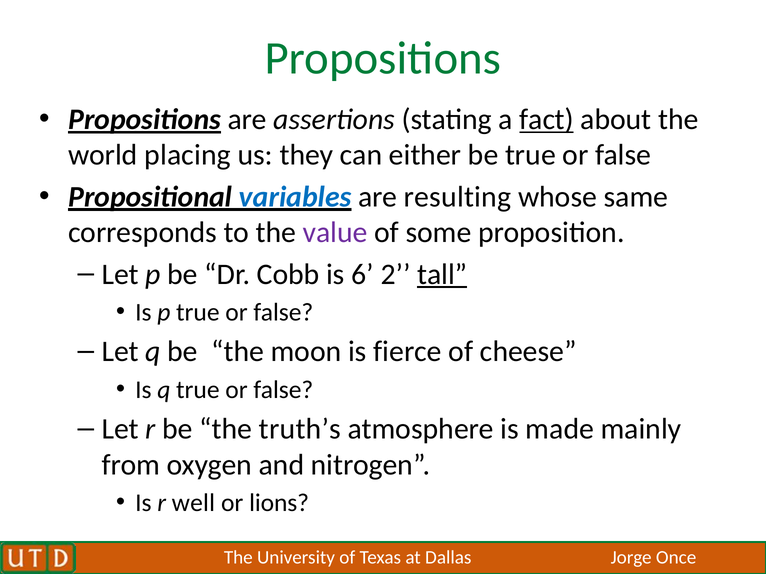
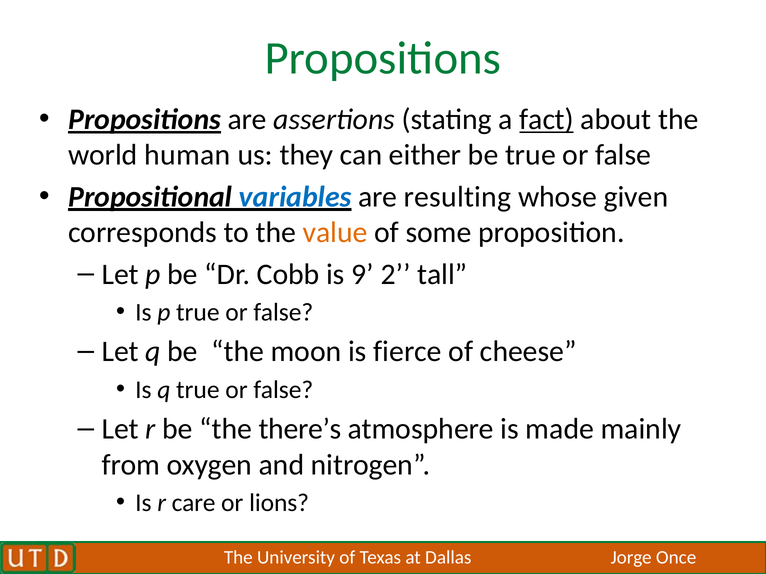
placing: placing -> human (188, 155)
same: same -> given (636, 197)
value colour: purple -> orange (335, 233)
6: 6 -> 9 (363, 274)
tall underline: present -> none (442, 274)
truth’s: truth’s -> there’s (300, 429)
well: well -> care (194, 503)
